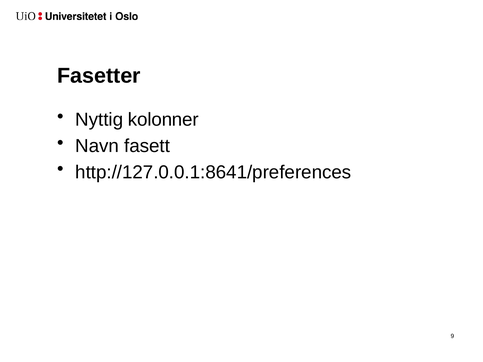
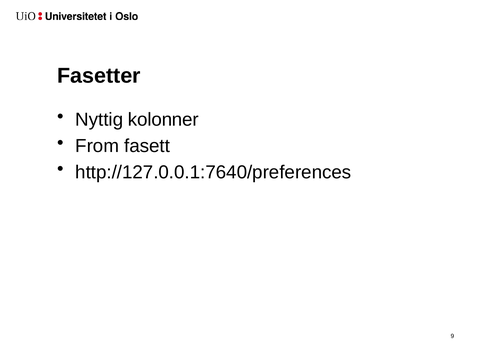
Navn: Navn -> From (97, 146)
http://127.0.0.1:8641/preferences: http://127.0.0.1:8641/preferences -> http://127.0.0.1:7640/preferences (213, 172)
